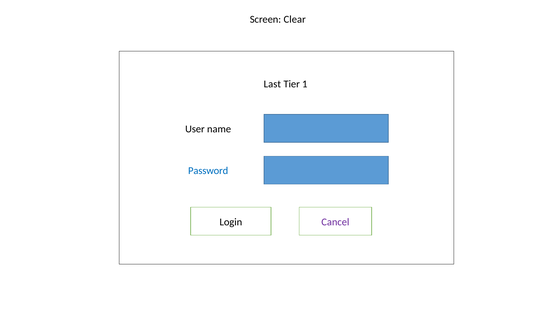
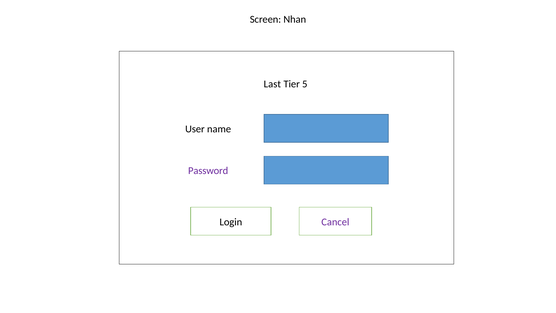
Clear: Clear -> Nhan (295, 19)
1: 1 -> 5 (305, 84)
Password colour: blue -> purple (208, 171)
